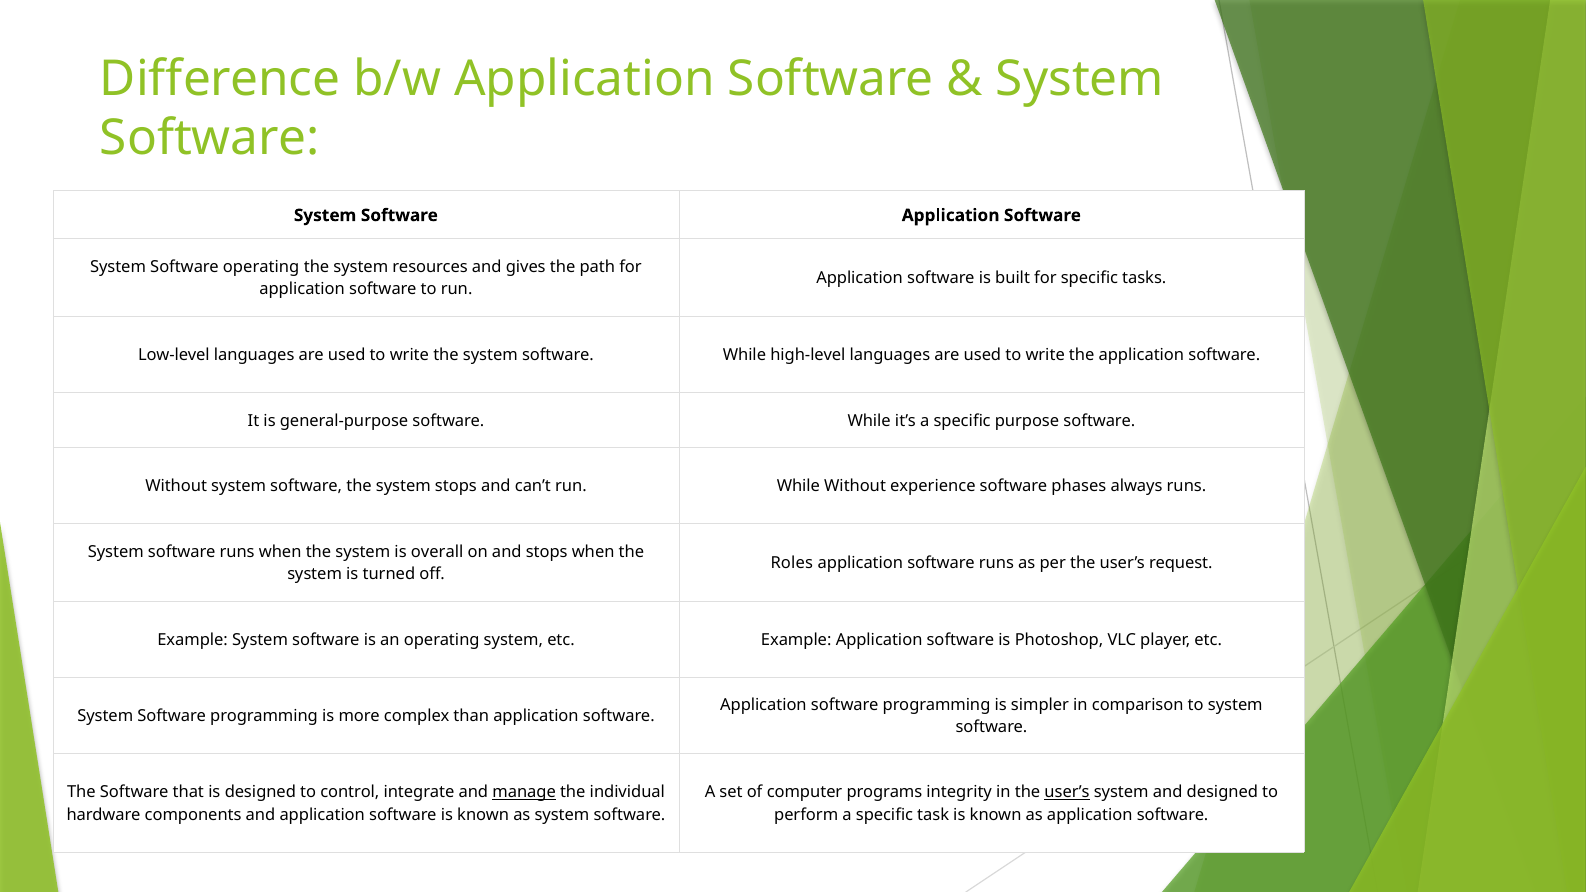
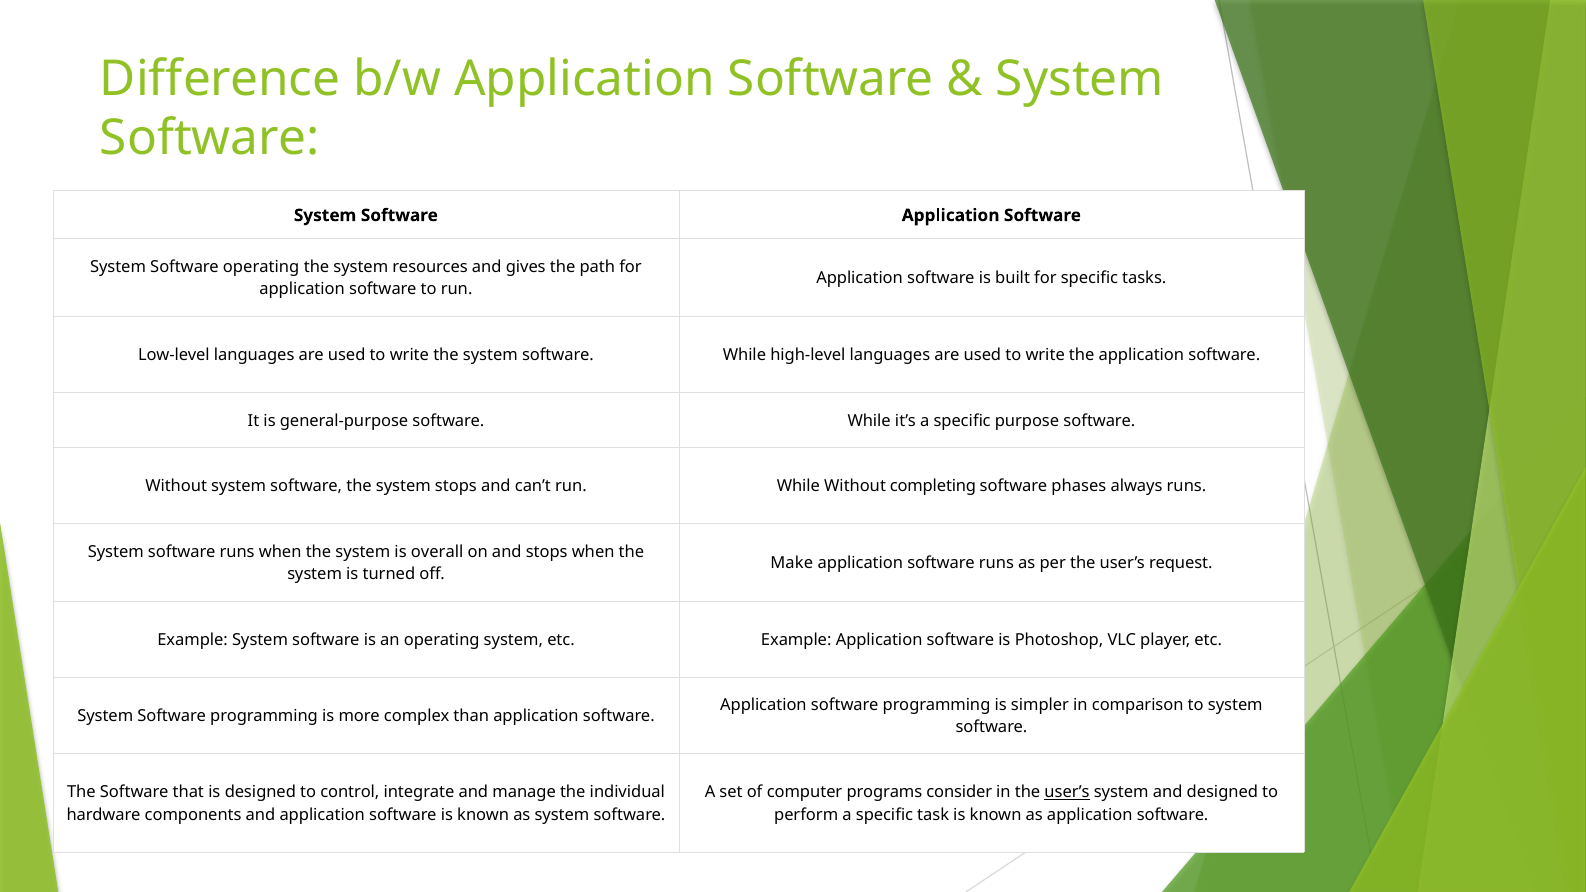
experience: experience -> completing (933, 486)
Roles: Roles -> Make (792, 563)
manage underline: present -> none (524, 792)
integrity: integrity -> consider (959, 792)
